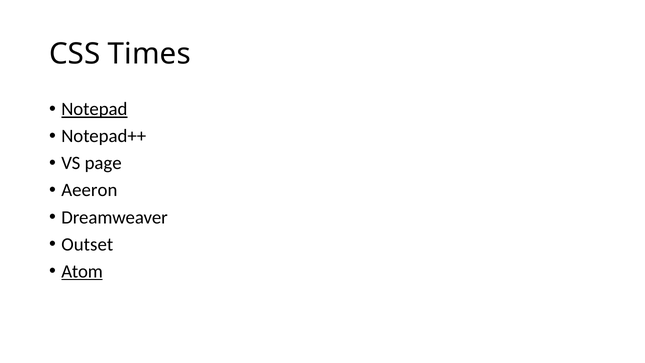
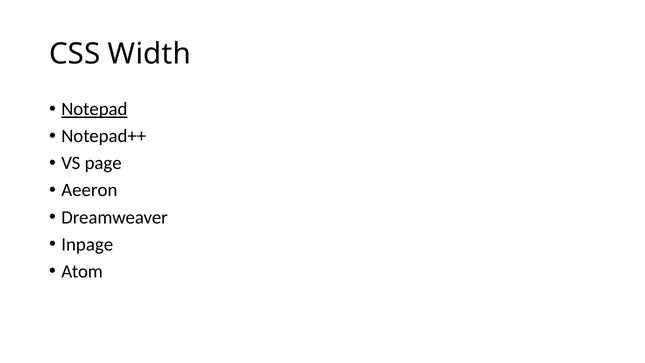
Times: Times -> Width (149, 54)
Outset: Outset -> Inpage (87, 244)
Atom underline: present -> none (82, 271)
